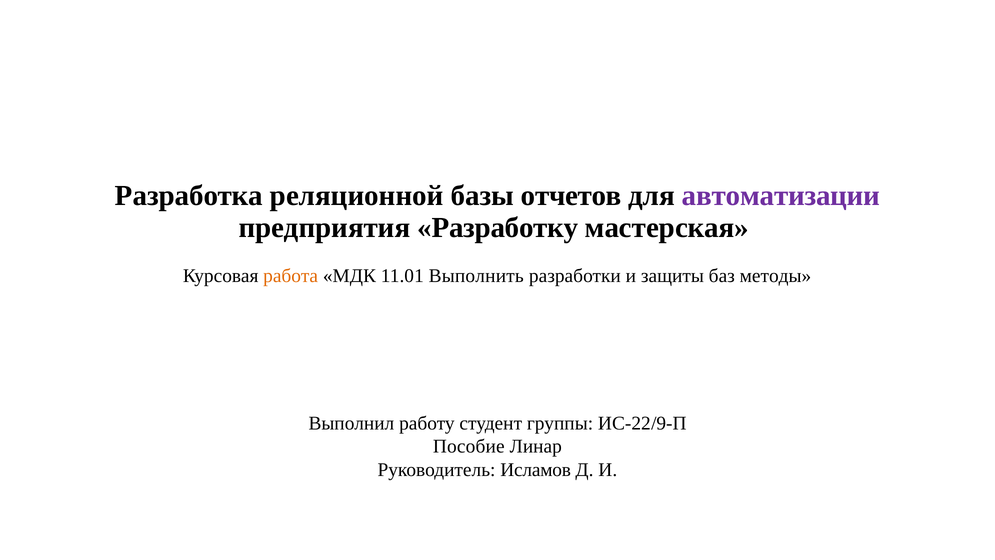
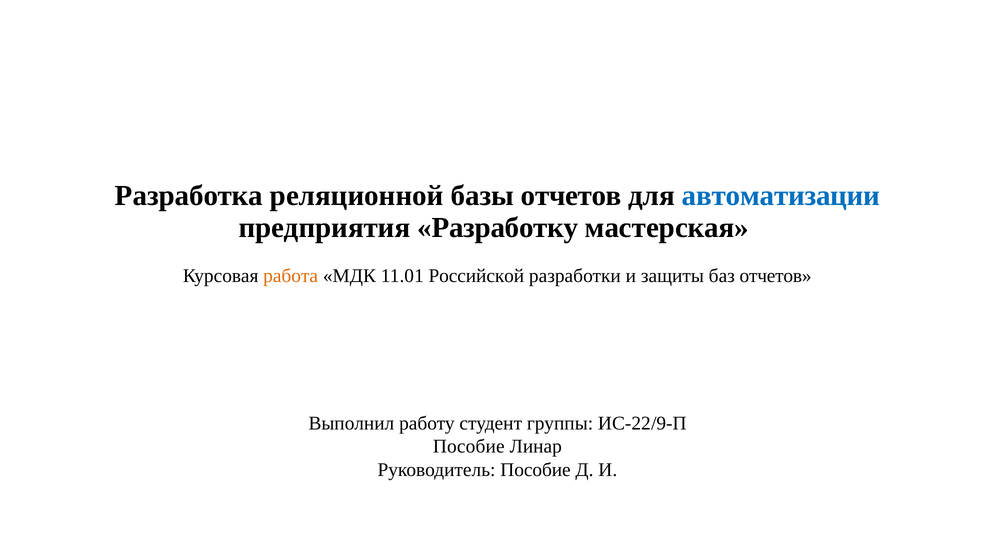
автоматизации colour: purple -> blue (781, 195)
Выполнить: Выполнить -> Российской (476, 276)
баз методы: методы -> отчетов (776, 276)
Руководитель Исламов: Исламов -> Пособие (536, 469)
